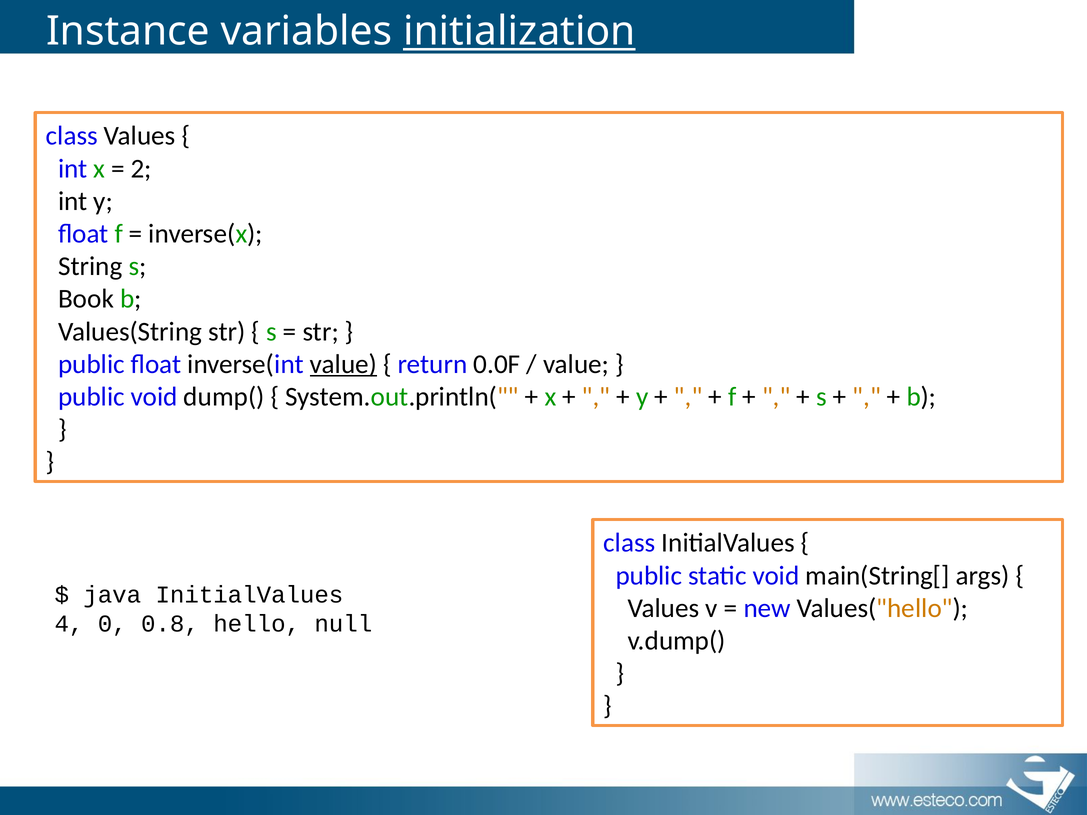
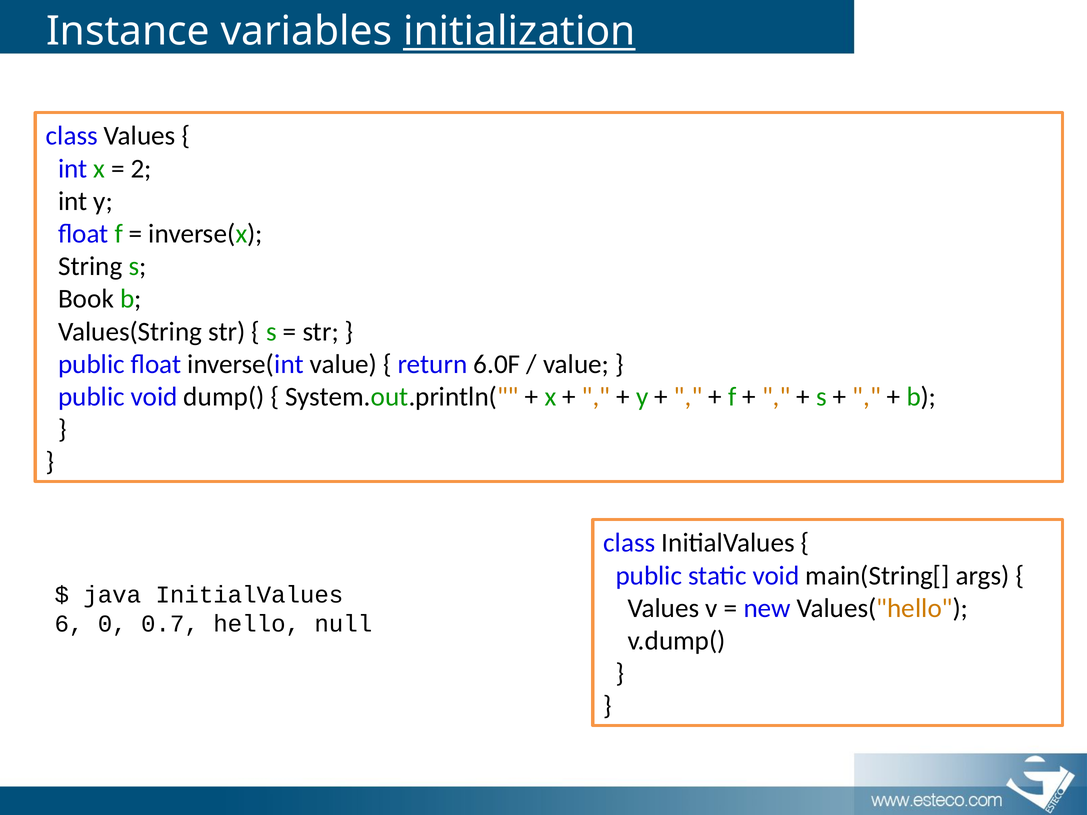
value underline: present -> none (343, 364)
0.0F: 0.0F -> 6.0F (497, 364)
4: 4 -> 6 (69, 624)
0.8: 0.8 -> 0.7 (170, 624)
